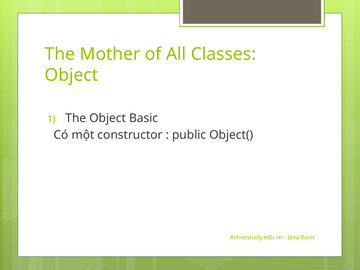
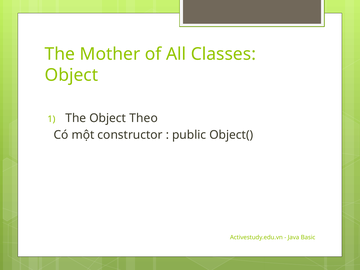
Object Basic: Basic -> Theo (144, 118)
